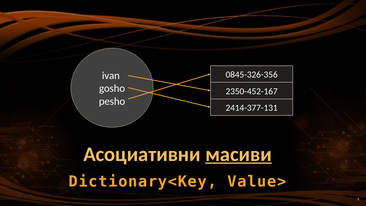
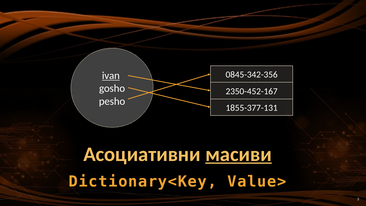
0845-326-356: 0845-326-356 -> 0845-342-356 (252, 75)
ivan underline: none -> present (111, 76)
2414-377-131: 2414-377-131 -> 1855-377-131 (252, 108)
